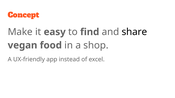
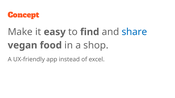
share colour: black -> blue (134, 32)
